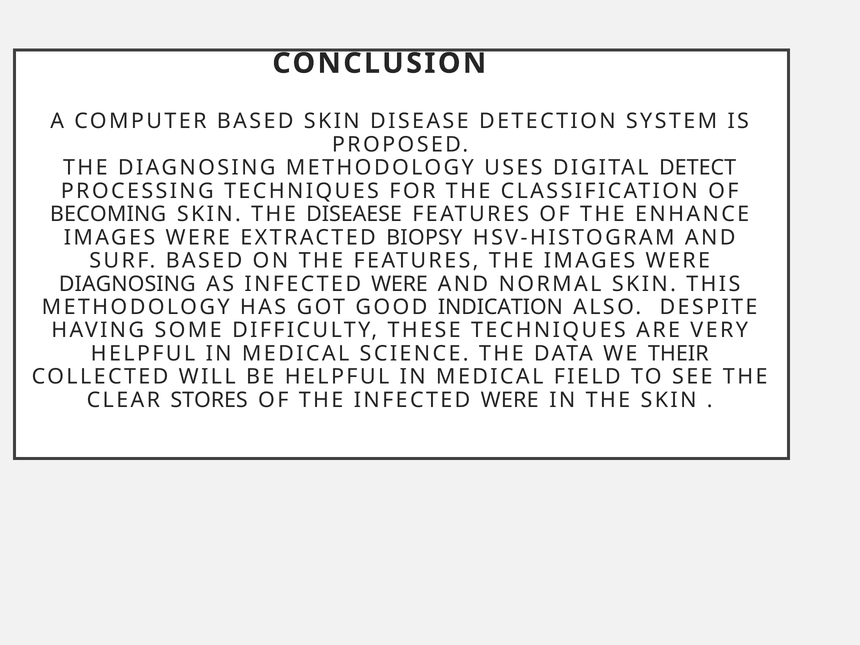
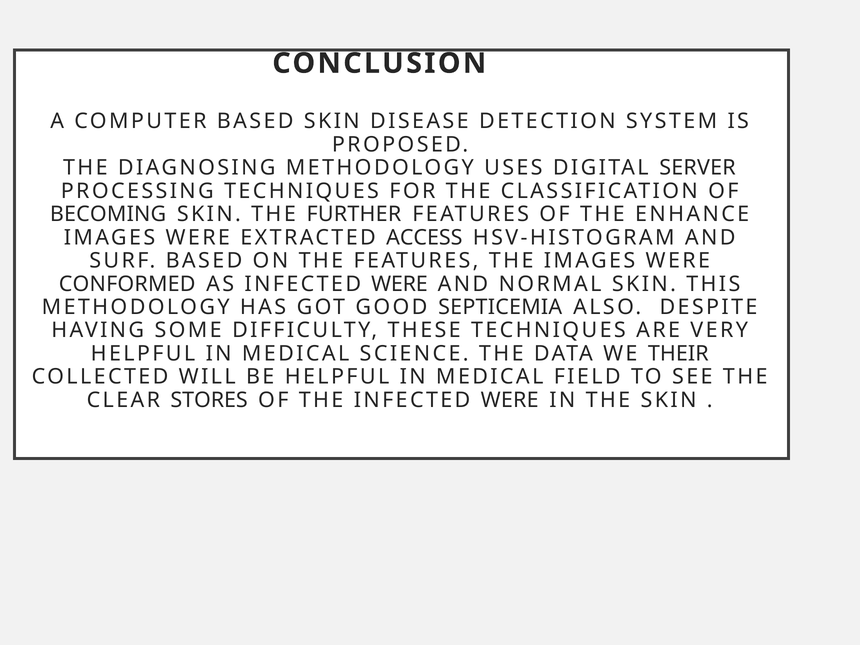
DETECT: DETECT -> SERVER (697, 168)
DISEAESE: DISEAESE -> FURTHER (354, 214)
BIOPSY: BIOPSY -> ACCESS (424, 237)
DIAGNOSING: DIAGNOSING -> CONFORMED (127, 284)
INDICATION: INDICATION -> SEPTICEMIA (500, 307)
